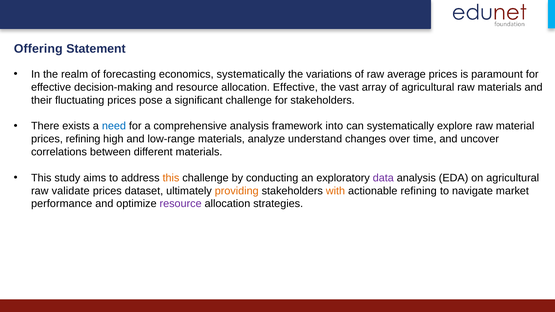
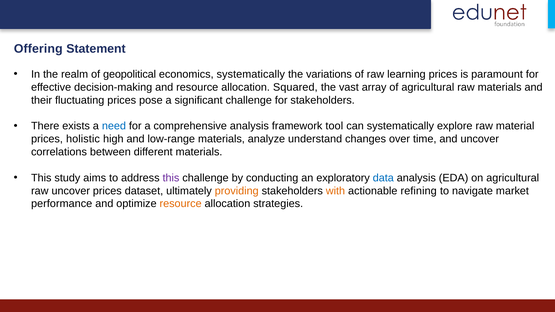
forecasting: forecasting -> geopolitical (130, 74)
average: average -> learning (406, 74)
allocation Effective: Effective -> Squared (295, 87)
into: into -> tool (334, 126)
prices refining: refining -> holistic (83, 139)
this colour: orange -> purple (171, 178)
data colour: purple -> blue (383, 178)
raw validate: validate -> uncover (71, 191)
resource colour: purple -> orange (181, 204)
